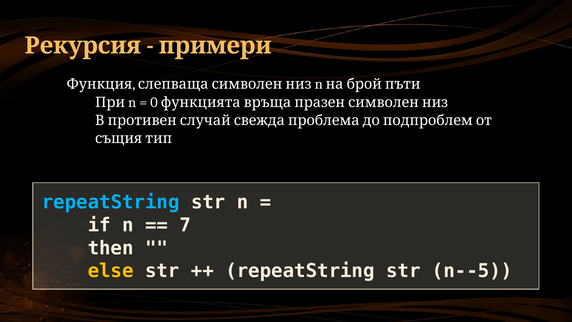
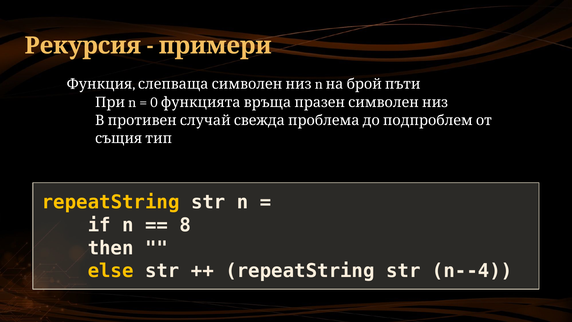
repeatString colour: light blue -> yellow (111, 202)
7: 7 -> 8 (185, 225)
n--5: n--5 -> n--4 (472, 271)
